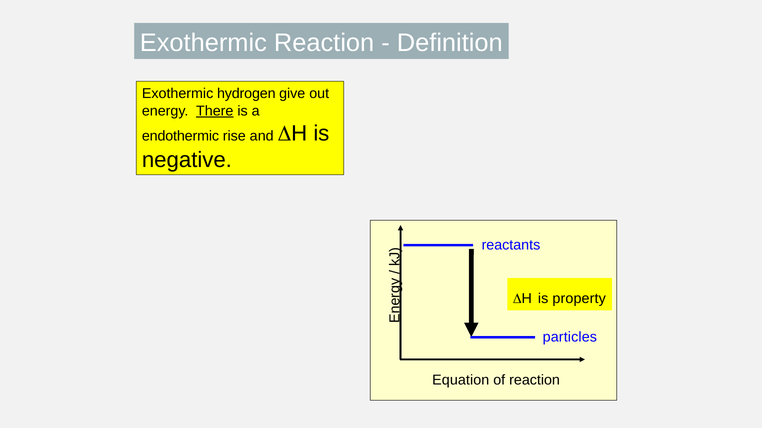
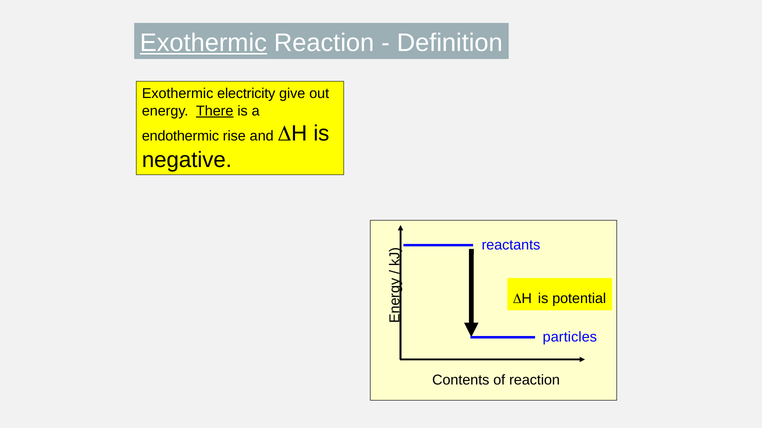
Exothermic underline: none -> present (203, 43)
hydrogen: hydrogen -> electricity (246, 94)
property: property -> potential (579, 299)
Equation: Equation -> Contents (461, 381)
